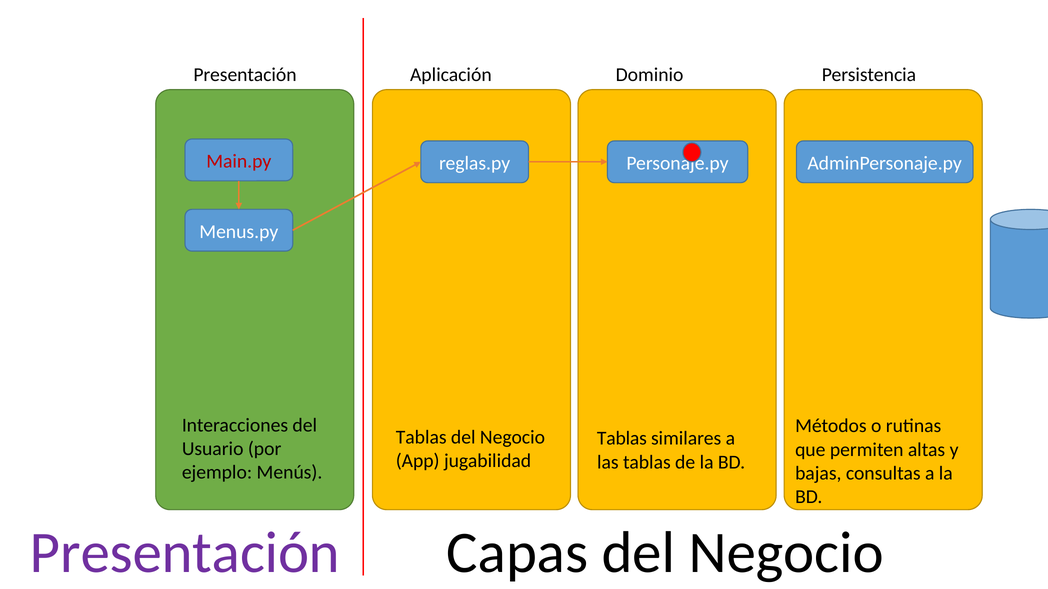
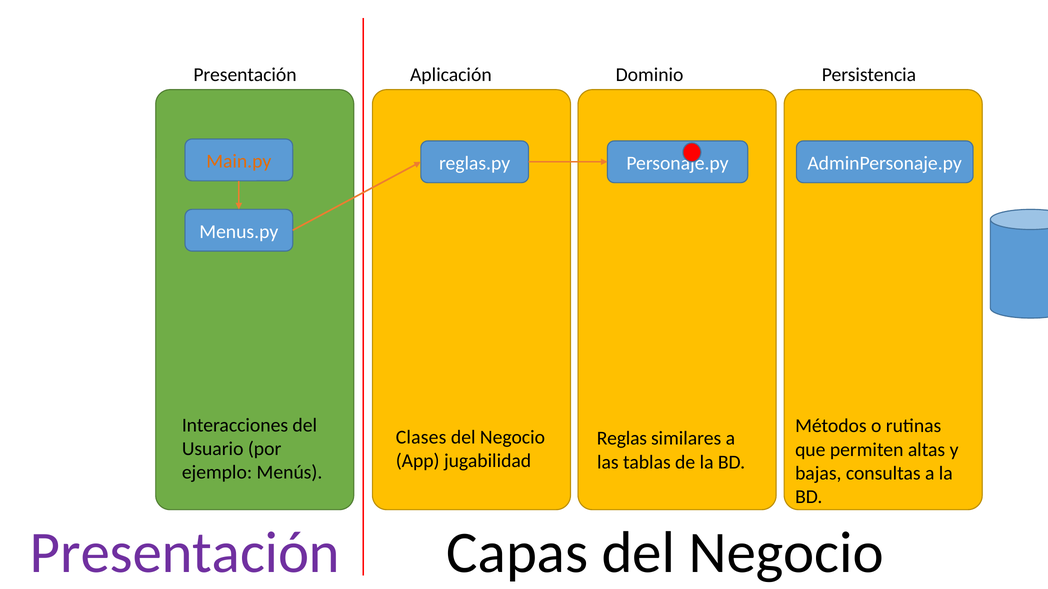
Main.py colour: red -> orange (239, 161)
Tablas: Tablas -> Clases (421, 438)
Tablas: Tablas -> Reglas (622, 439)
